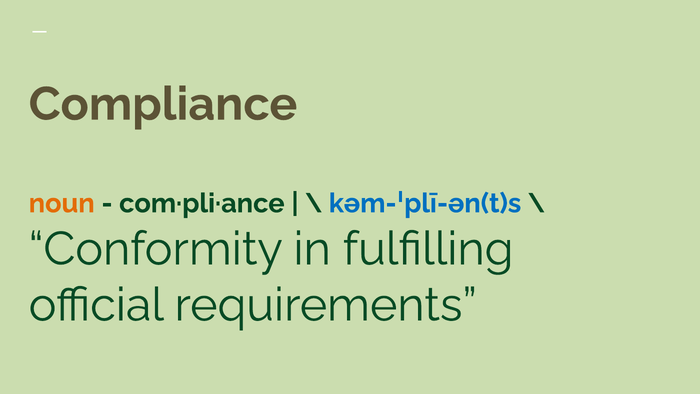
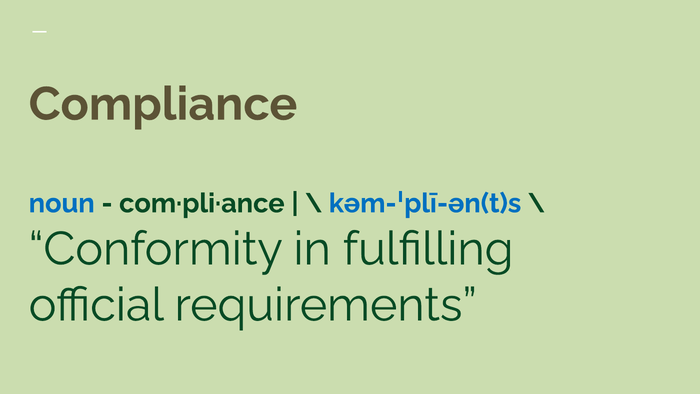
noun colour: orange -> blue (62, 203)
